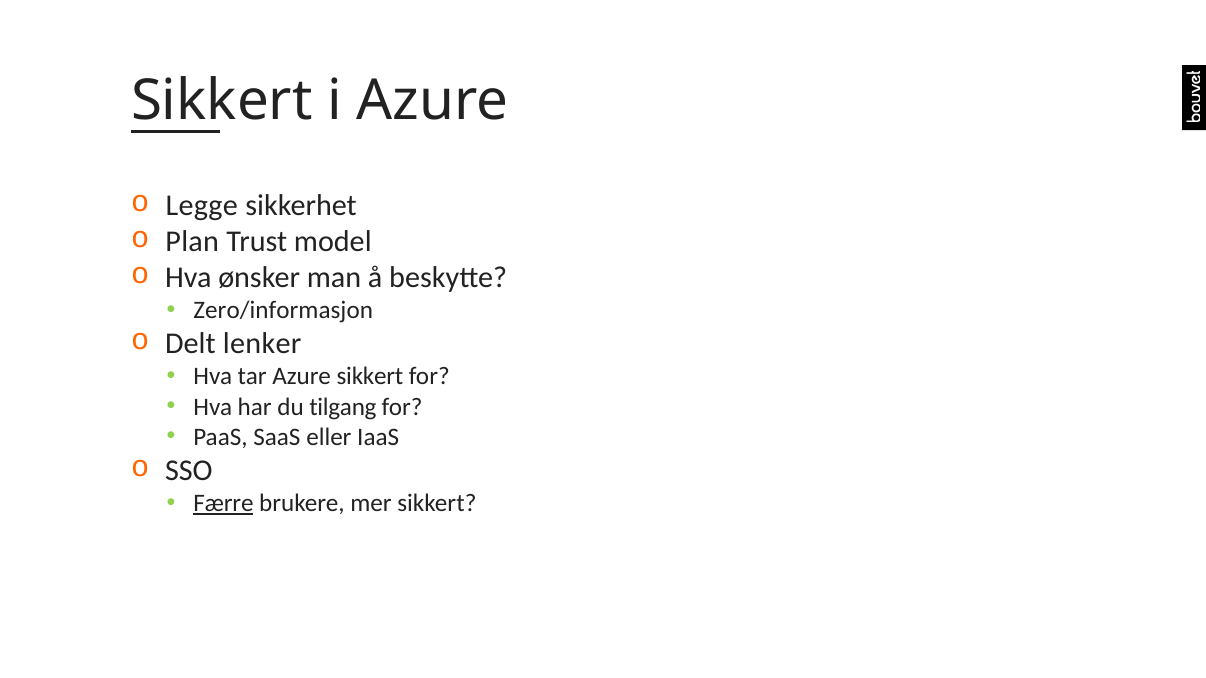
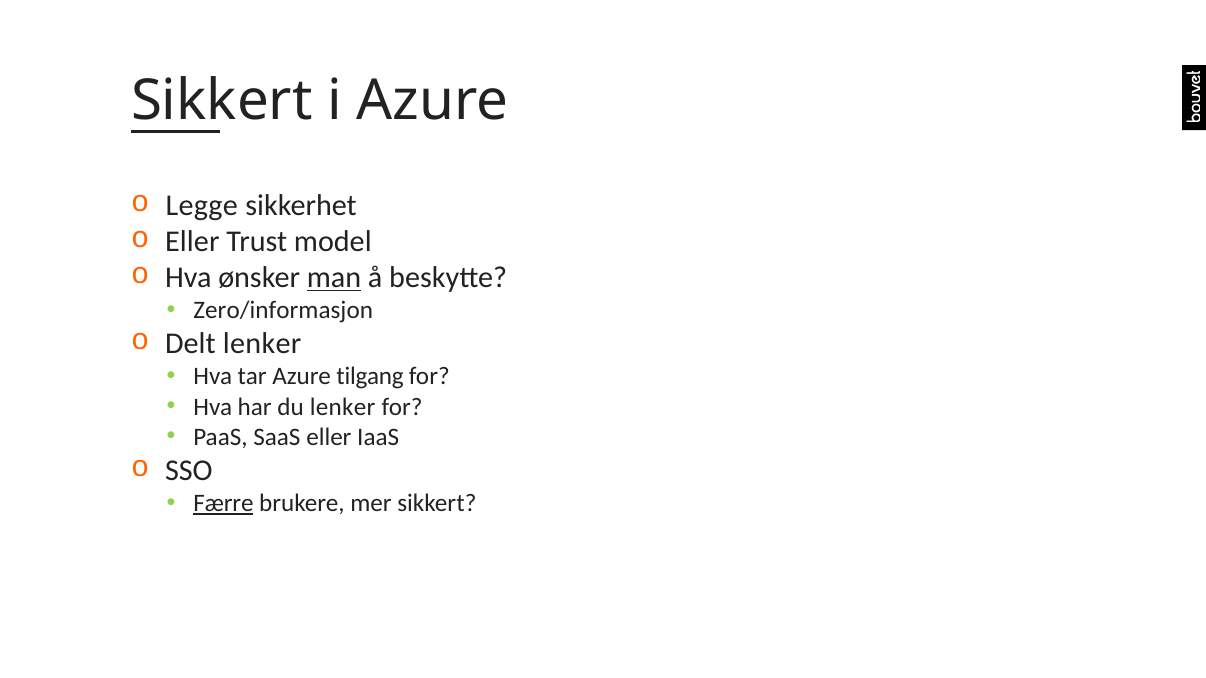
Plan: Plan -> Eller (192, 241)
man underline: none -> present (334, 278)
Azure sikkert: sikkert -> tilgang (370, 377)
du tilgang: tilgang -> lenker (343, 407)
